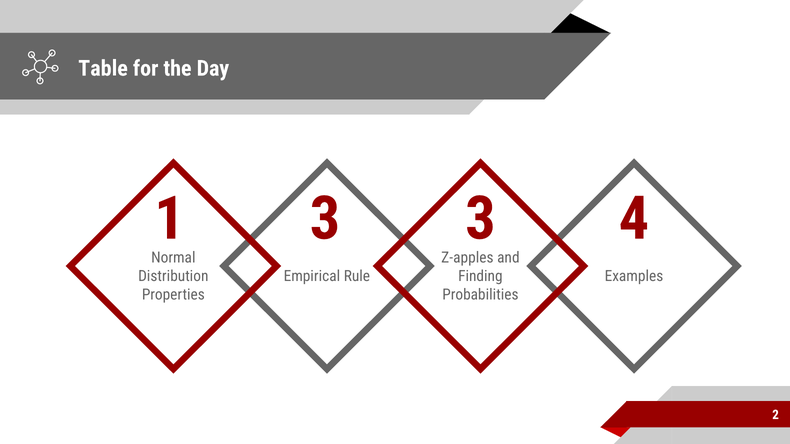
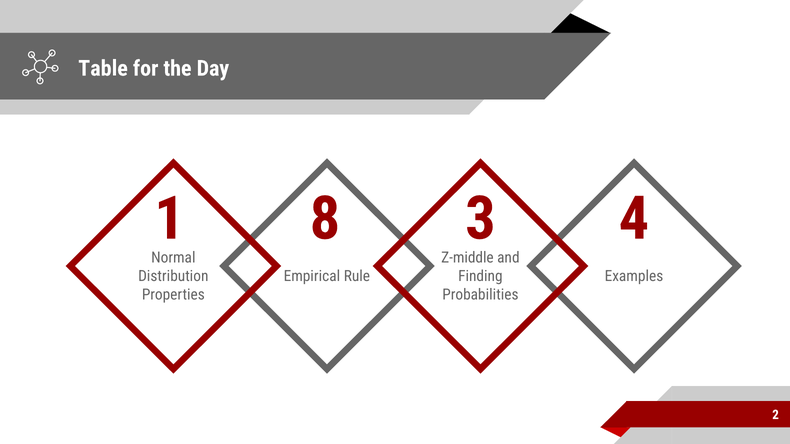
1 3: 3 -> 8 (325, 219)
Z-apples: Z-apples -> Z-middle (467, 258)
